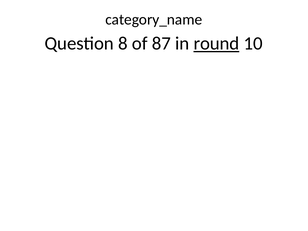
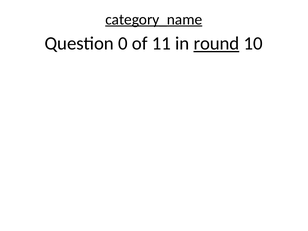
category_name underline: none -> present (154, 19)
8: 8 -> 0 (123, 44)
87: 87 -> 11 (161, 44)
